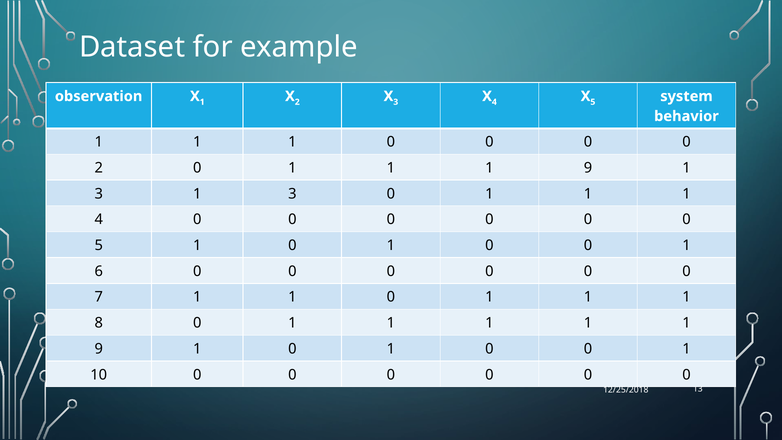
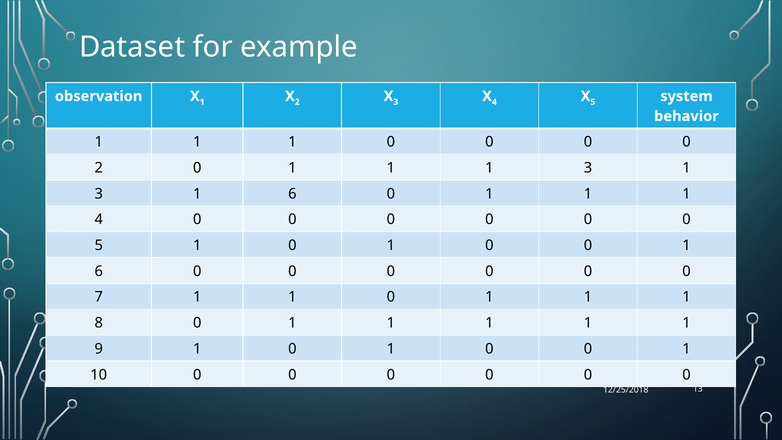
9: 9 -> 3 (588, 168)
3 1 3: 3 -> 6 (292, 194)
